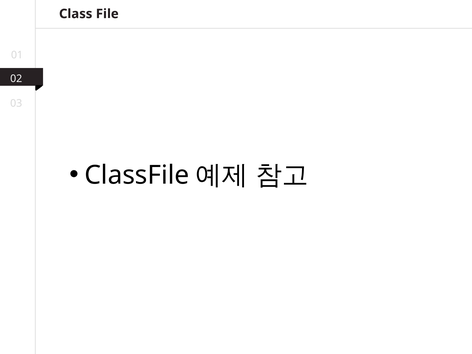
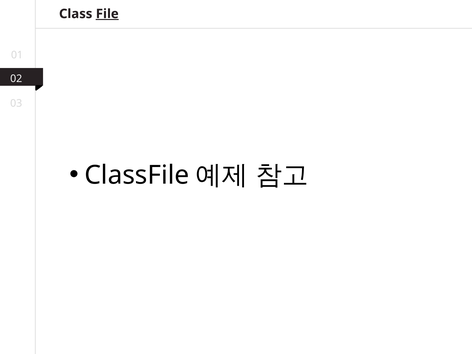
File underline: none -> present (107, 14)
